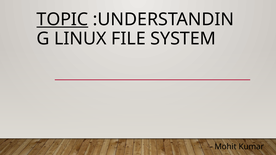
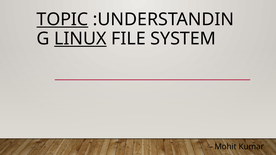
LINUX underline: none -> present (80, 39)
